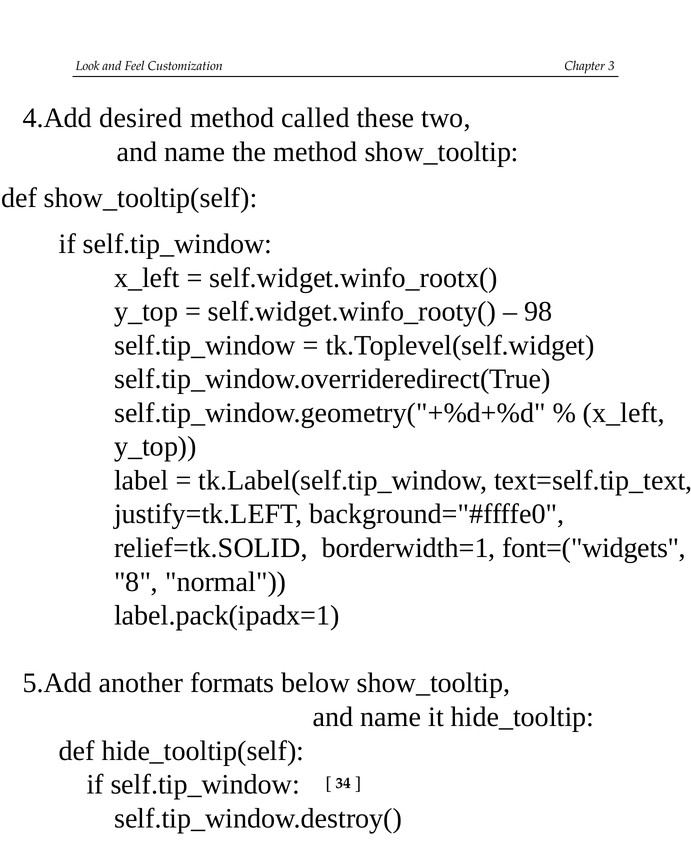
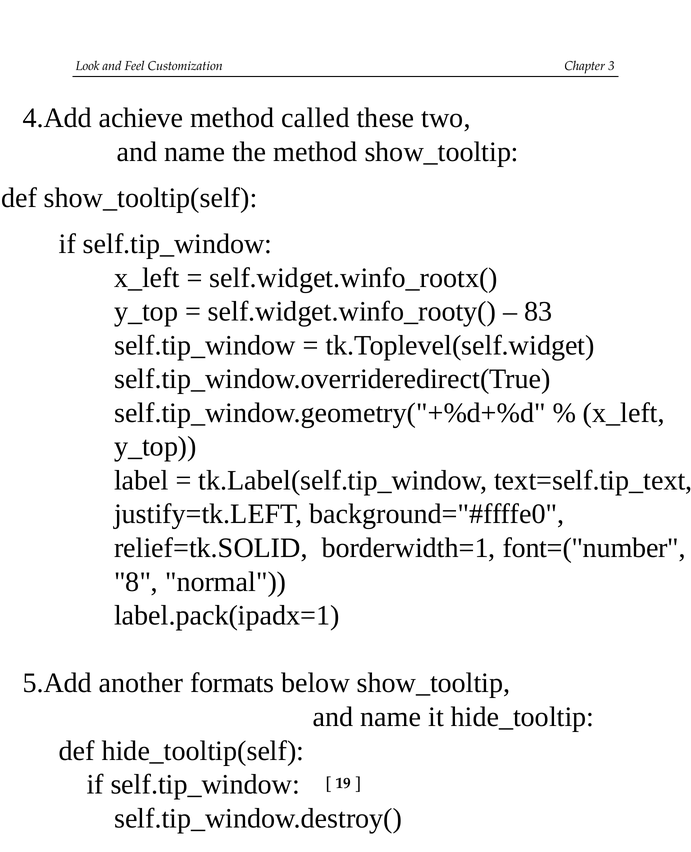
desired: desired -> achieve (141, 118)
98: 98 -> 83 (538, 312)
font=("widgets: font=("widgets -> font=("number (594, 548)
34: 34 -> 19 (343, 784)
